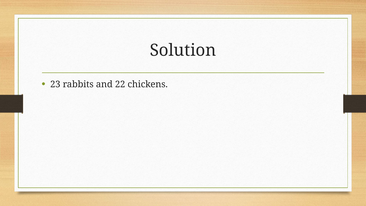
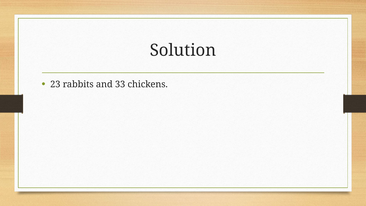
22: 22 -> 33 (120, 84)
